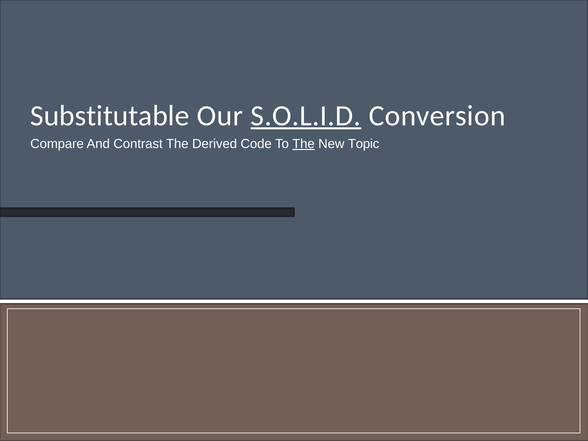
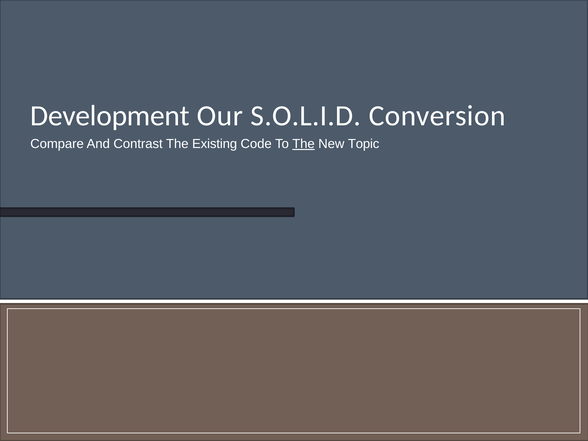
Substitutable: Substitutable -> Development (110, 116)
S.O.L.I.D underline: present -> none (306, 116)
Derived: Derived -> Existing (215, 144)
